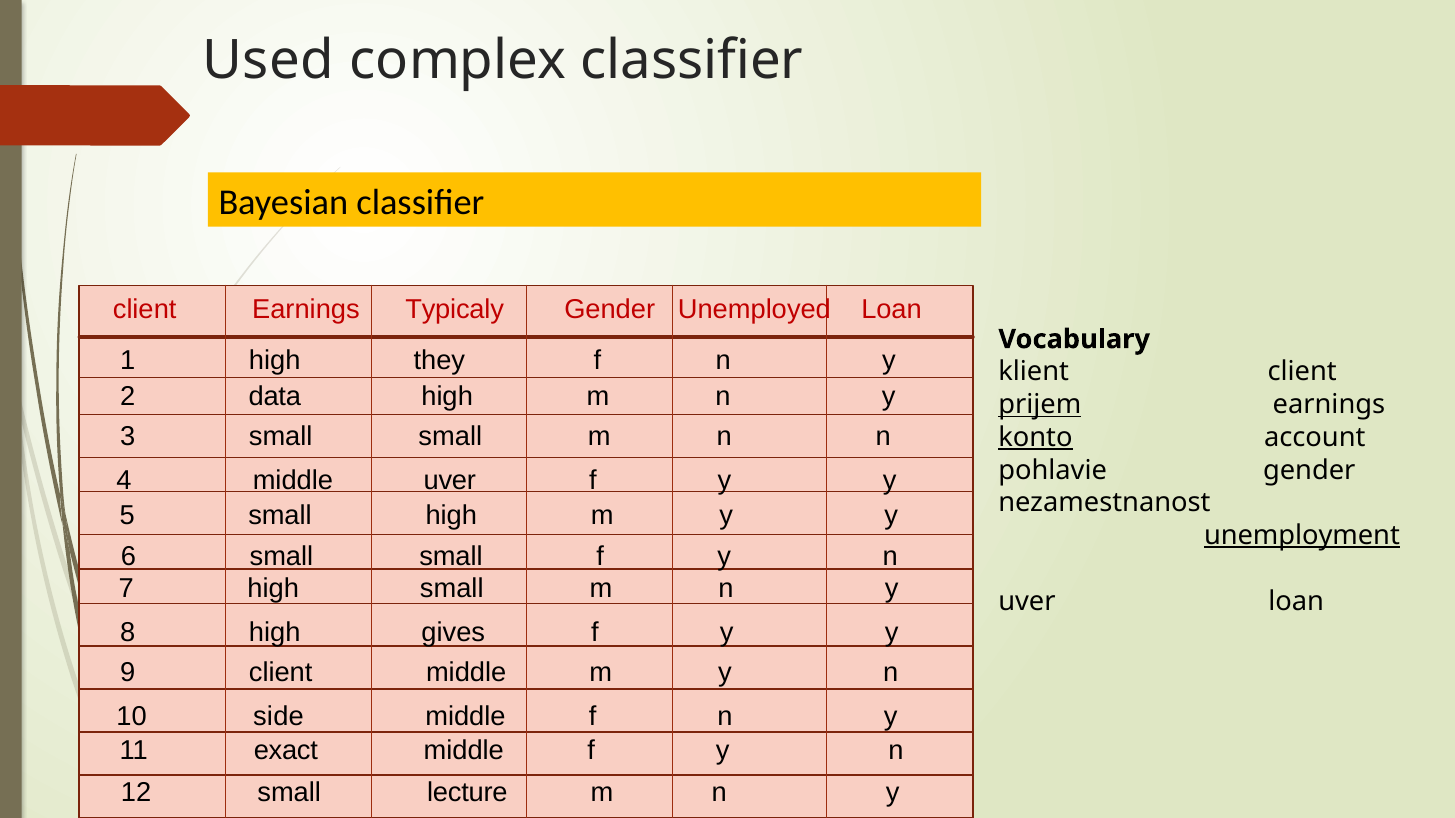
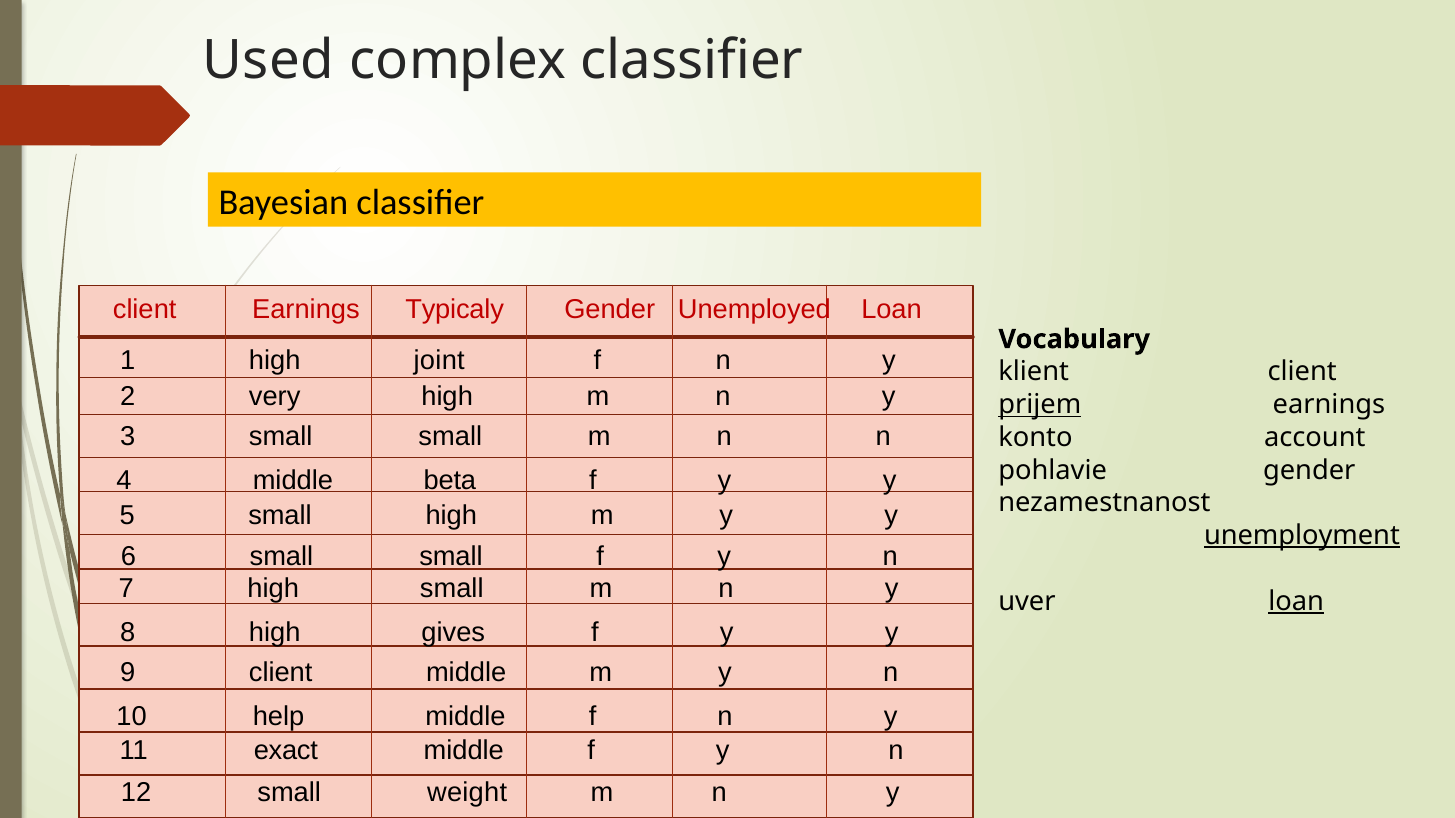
they: they -> joint (439, 361)
data: data -> very (275, 397)
konto underline: present -> none (1035, 438)
middle uver: uver -> beta (450, 481)
loan underline: none -> present (1296, 601)
side: side -> help (279, 717)
lecture: lecture -> weight (467, 793)
